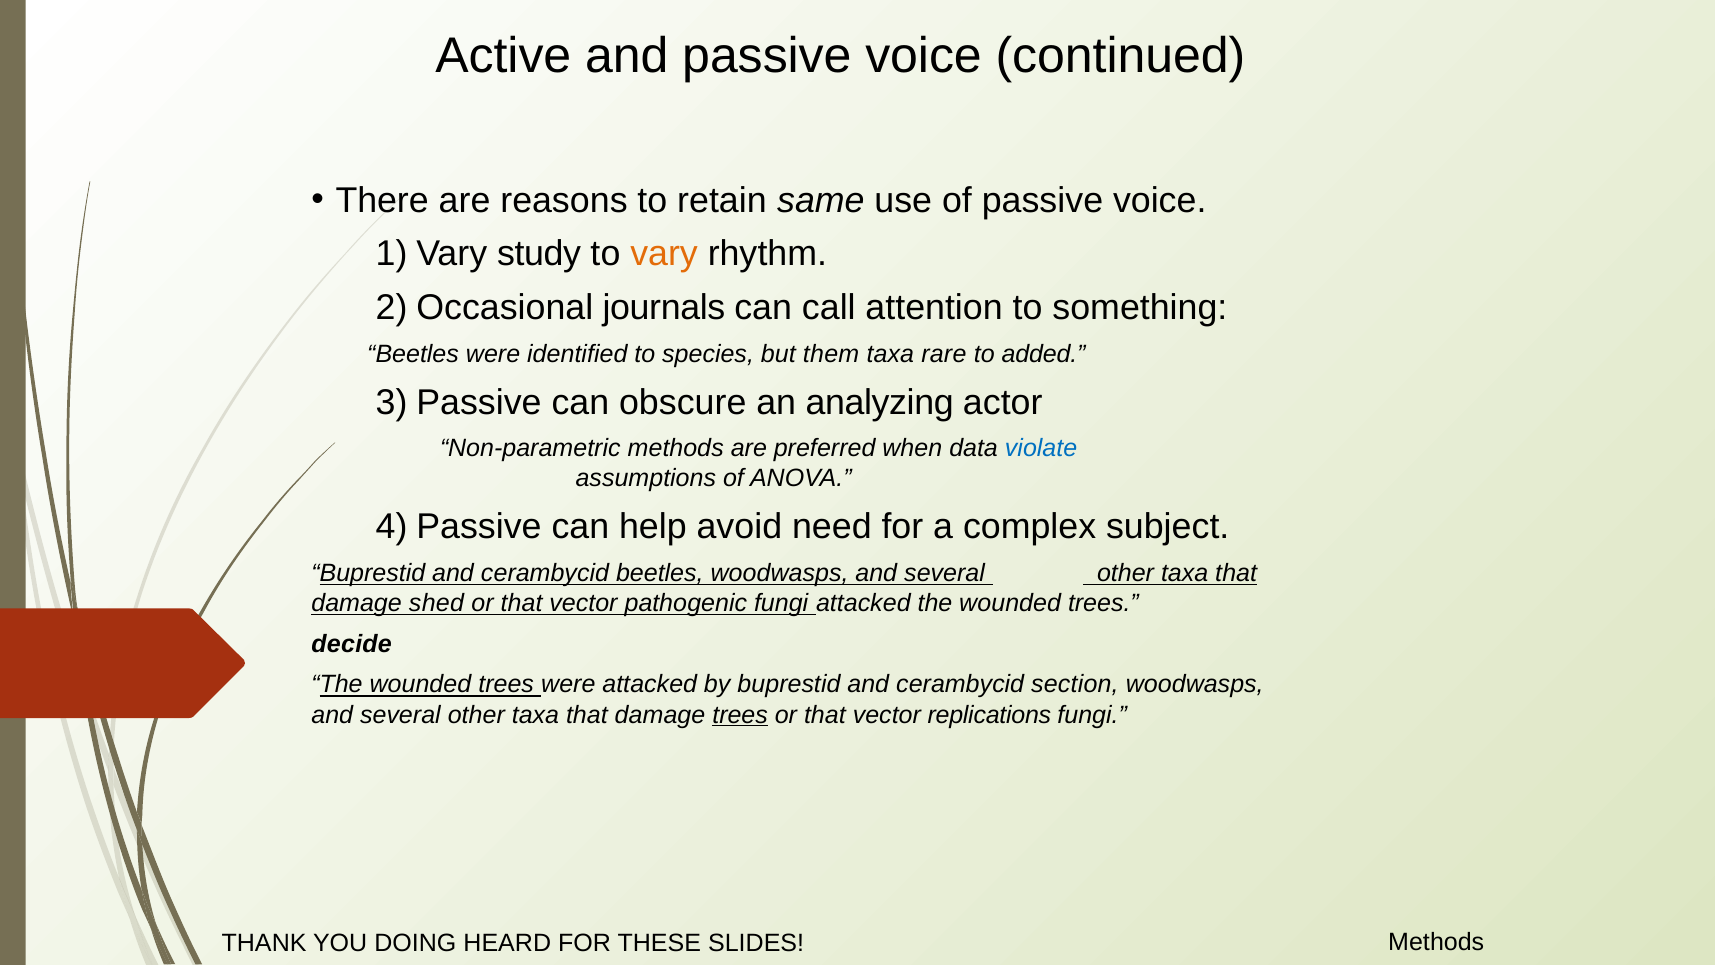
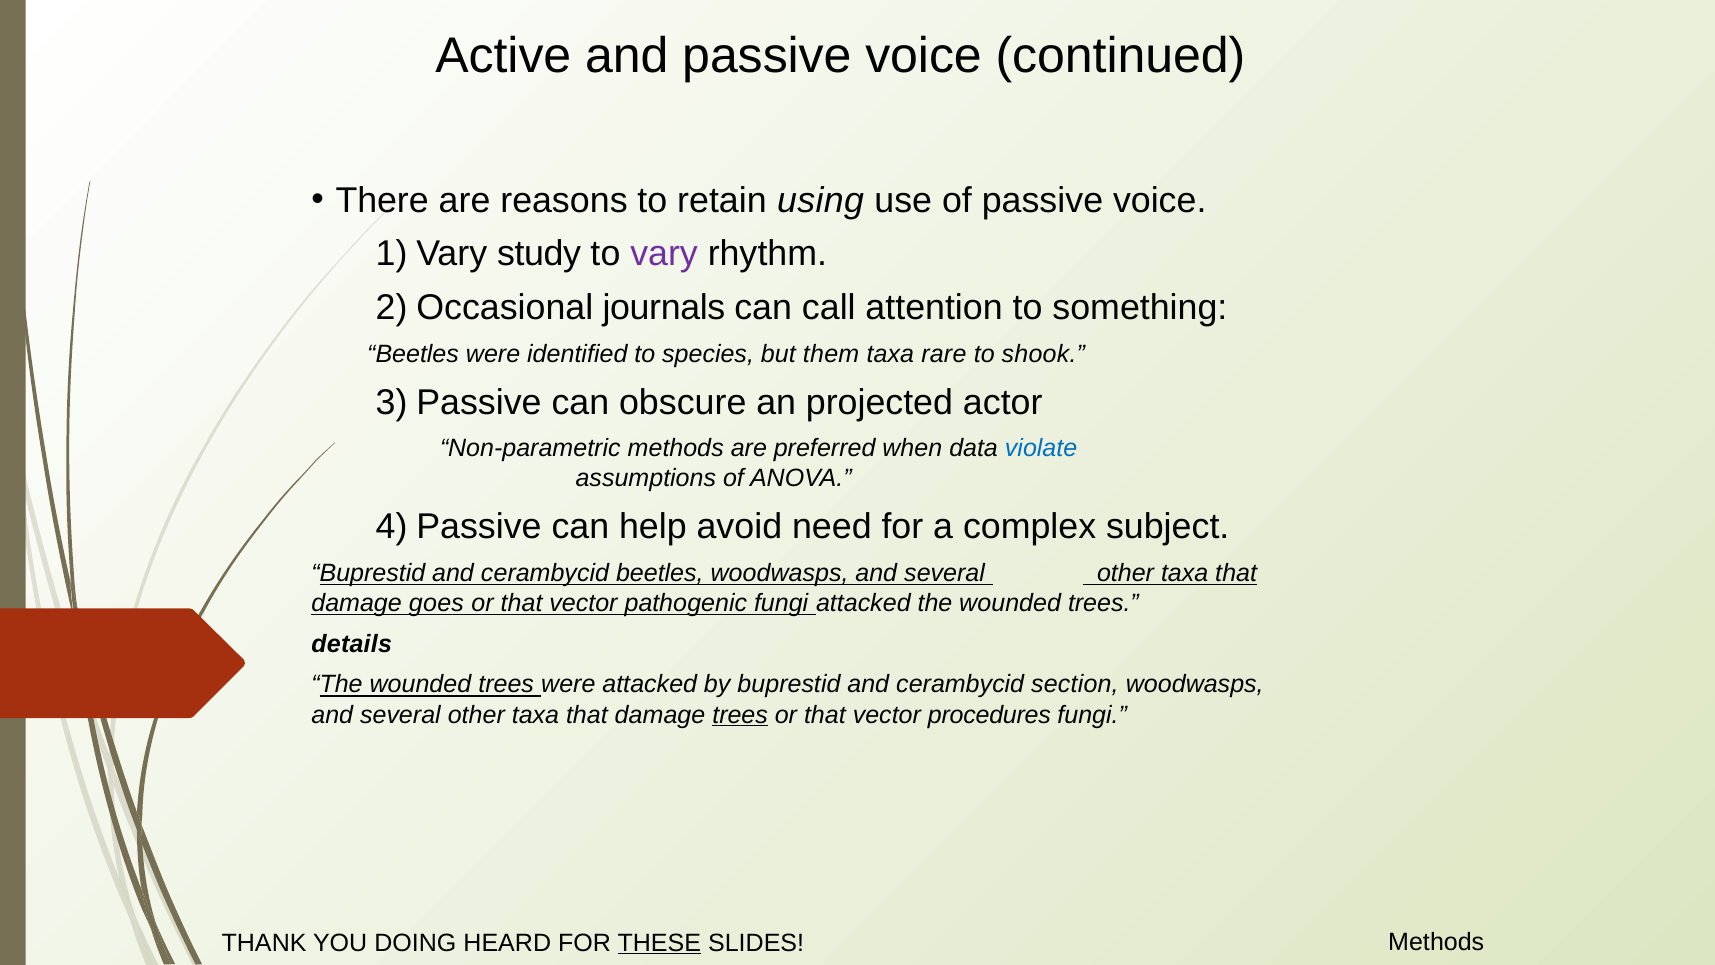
same: same -> using (821, 200)
vary colour: orange -> purple (664, 254)
added: added -> shook (1043, 354)
analyzing: analyzing -> projected (879, 402)
shed: shed -> goes (436, 603)
decide: decide -> details (352, 644)
replications: replications -> procedures (989, 715)
THESE underline: none -> present (659, 943)
